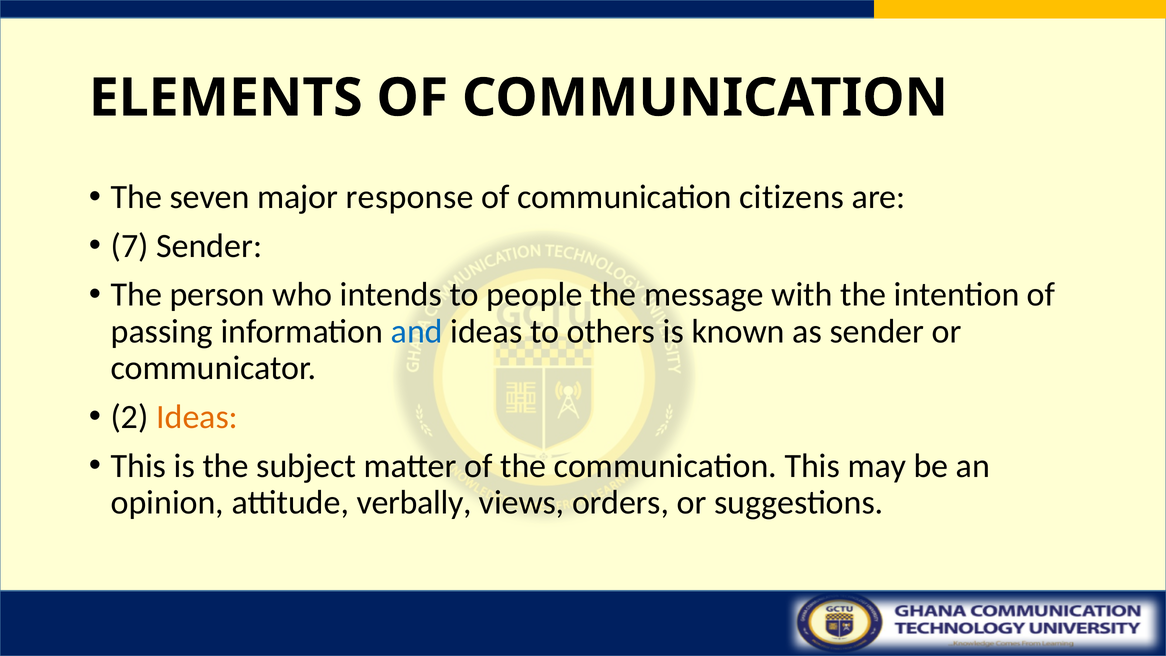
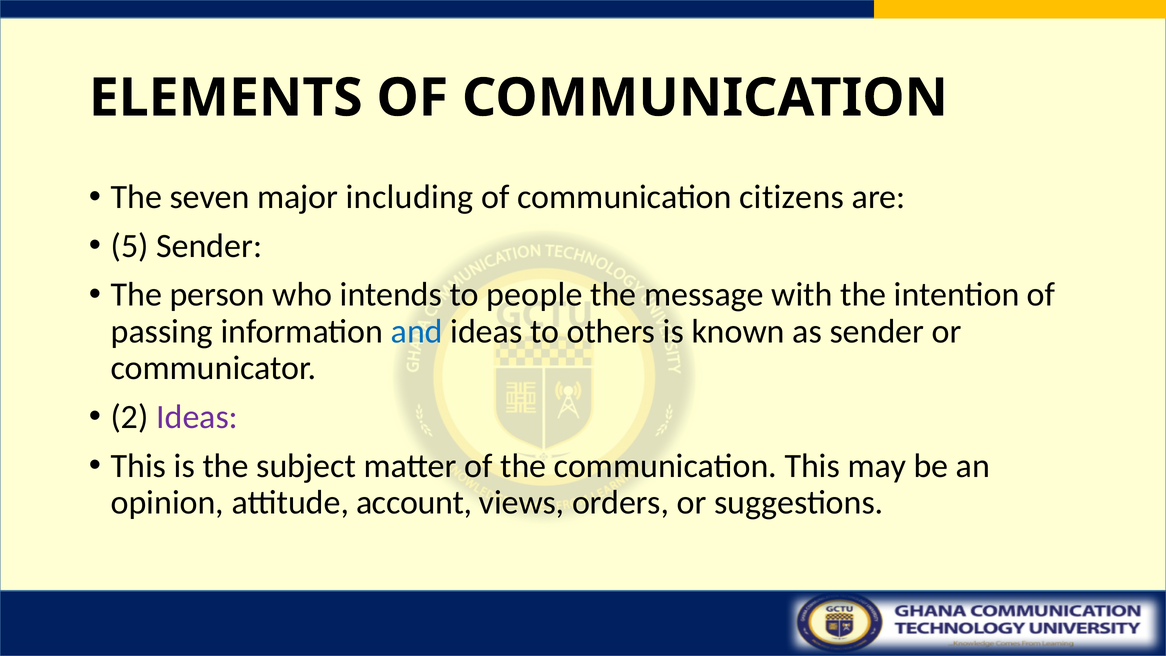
response: response -> including (410, 197)
7: 7 -> 5 (130, 246)
Ideas colour: orange -> purple (197, 417)
verbally: verbally -> account (414, 502)
